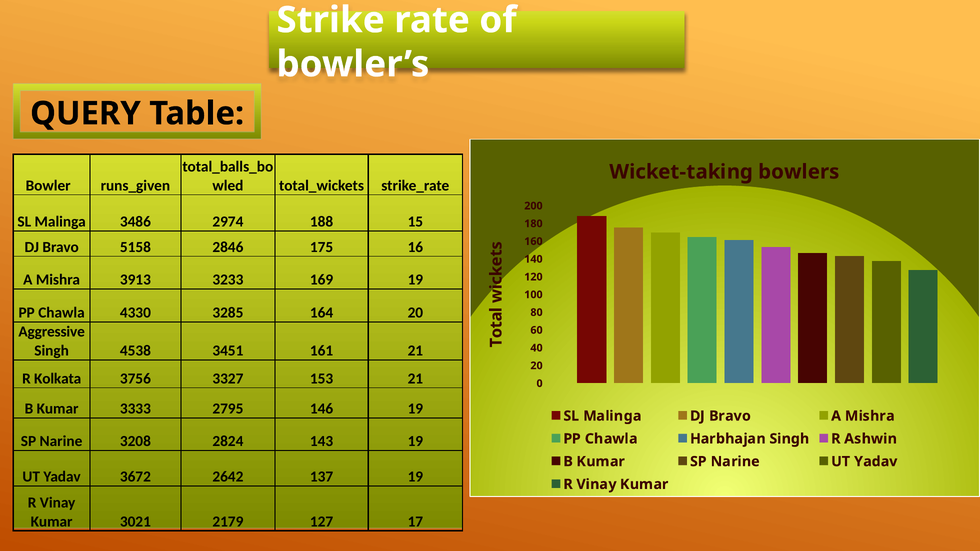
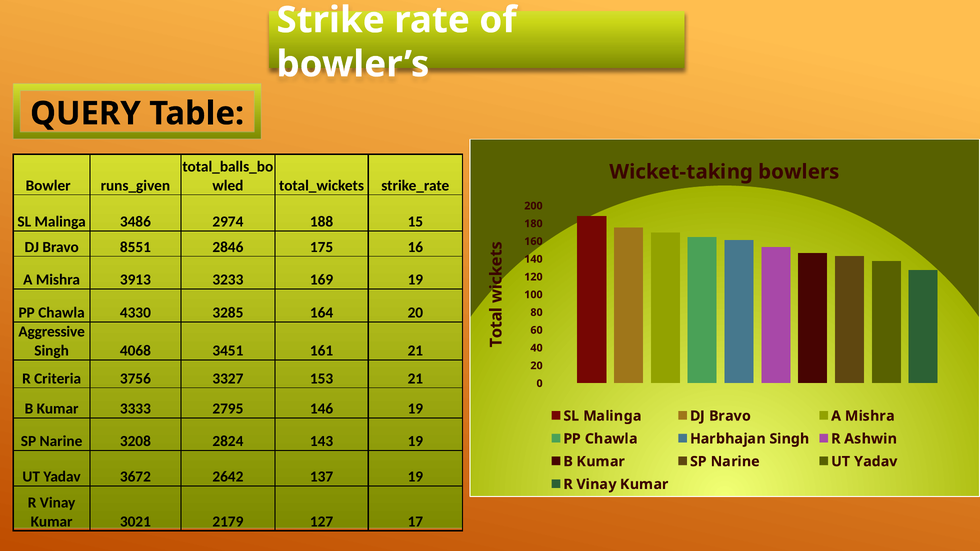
5158: 5158 -> 8551 (135, 247)
4538: 4538 -> 4068 (135, 351)
Kolkata: Kolkata -> Criteria (58, 379)
